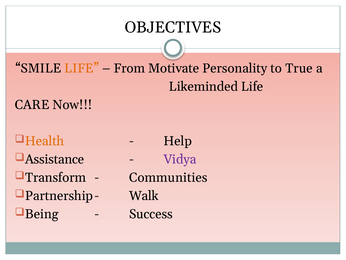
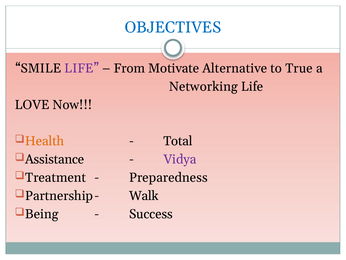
OBJECTIVES colour: black -> blue (173, 27)
LIFE colour: orange -> purple (82, 68)
Personality: Personality -> Alternative (235, 68)
Likeminded: Likeminded -> Networking (203, 86)
CARE: CARE -> LOVE (32, 105)
Help: Help -> Total (178, 141)
Transform: Transform -> Treatment (56, 177)
Communities: Communities -> Preparedness (168, 177)
